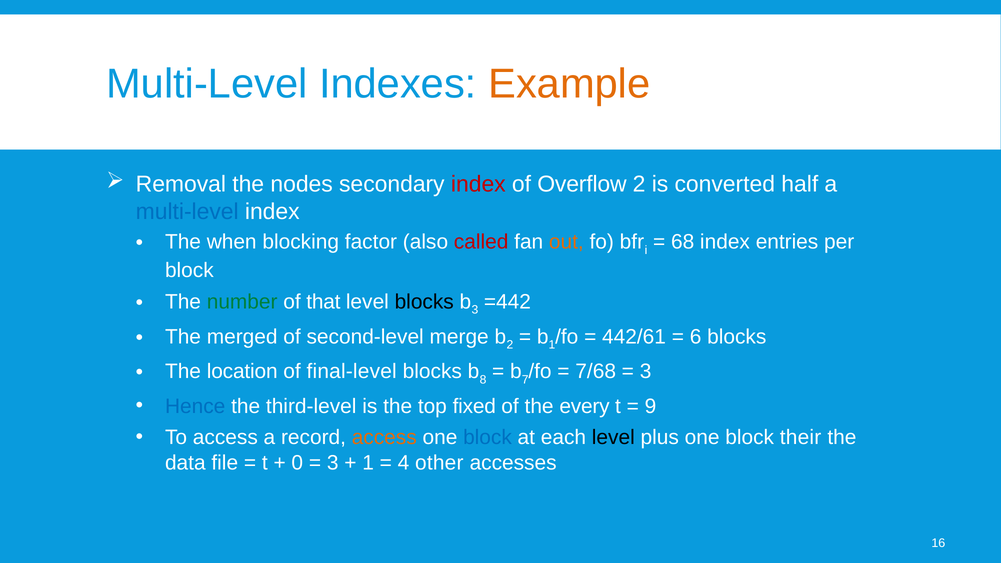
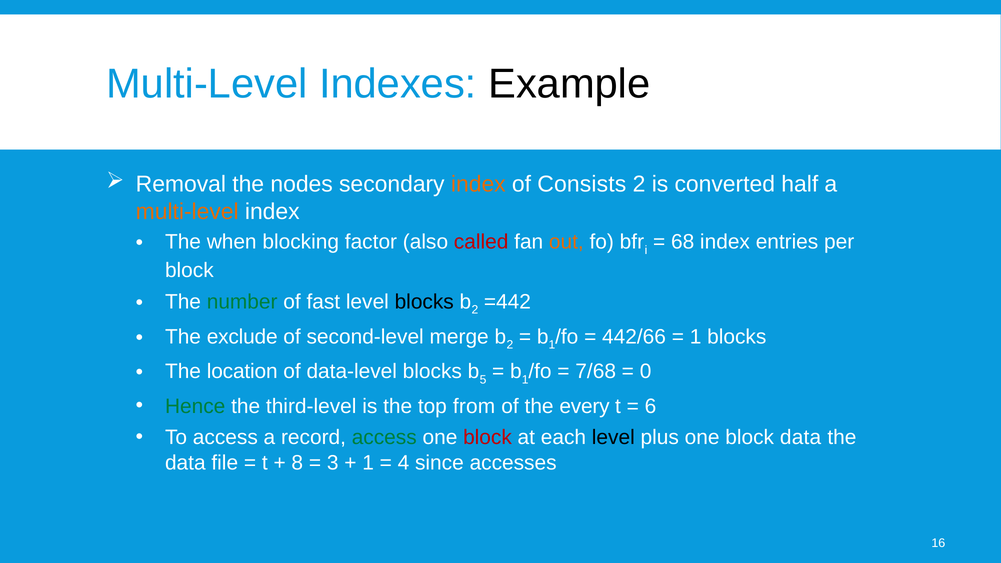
Example colour: orange -> black (569, 84)
index colour: red -> orange (478, 184)
Overflow: Overflow -> Consists (582, 184)
multi-level colour: blue -> orange (187, 212)
that: that -> fast (323, 302)
3: 3 -> 2 (475, 310)
merged: merged -> exclude (242, 337)
442/61: 442/61 -> 442/66 (634, 337)
6: 6 -> 1 (696, 337)
final-level: final-level -> data-level (352, 372)
8: 8 -> 5 (483, 380)
7: 7 -> 1 (525, 380)
3: 3 -> 0 (646, 372)
Hence colour: blue -> green (195, 406)
fixed: fixed -> from (474, 406)
9: 9 -> 6 (651, 406)
access colour: orange -> green (384, 438)
block colour: blue -> red (487, 438)
block their: their -> data (801, 438)
0: 0 -> 8 (297, 463)
other: other -> since (439, 463)
